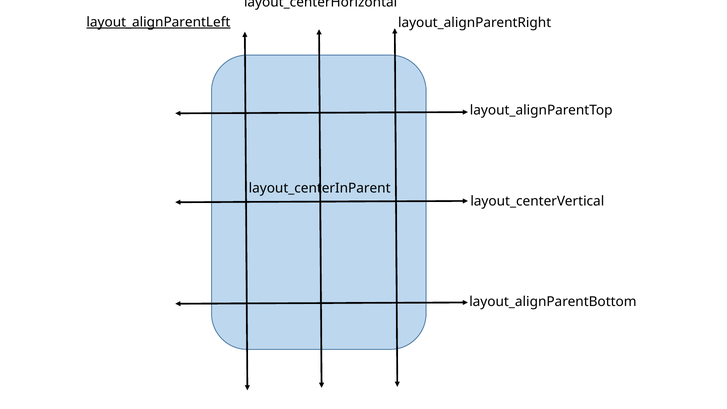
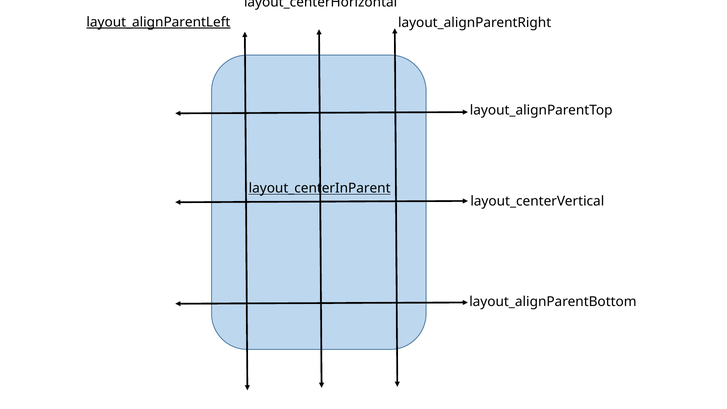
layout_centerInParent underline: none -> present (320, 188)
